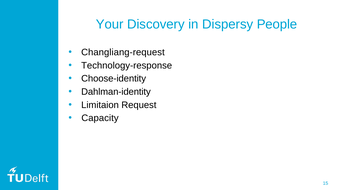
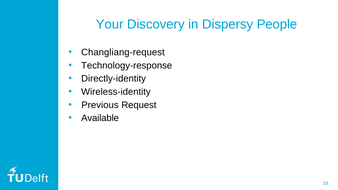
Choose-identity: Choose-identity -> Directly-identity (114, 79)
Dahlman-identity: Dahlman-identity -> Wireless-identity (116, 92)
Limitaion: Limitaion -> Previous (100, 105)
Capacity: Capacity -> Available (100, 118)
